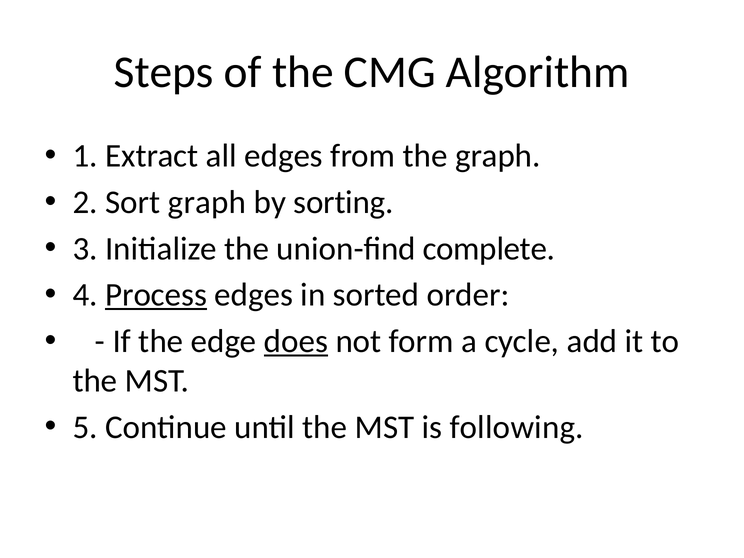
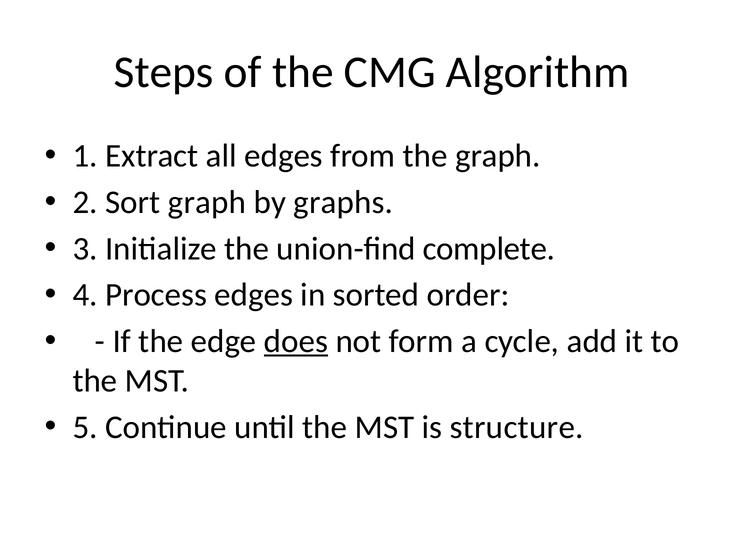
sorting: sorting -> graphs (343, 202)
Process underline: present -> none (156, 295)
following: following -> structure (517, 427)
